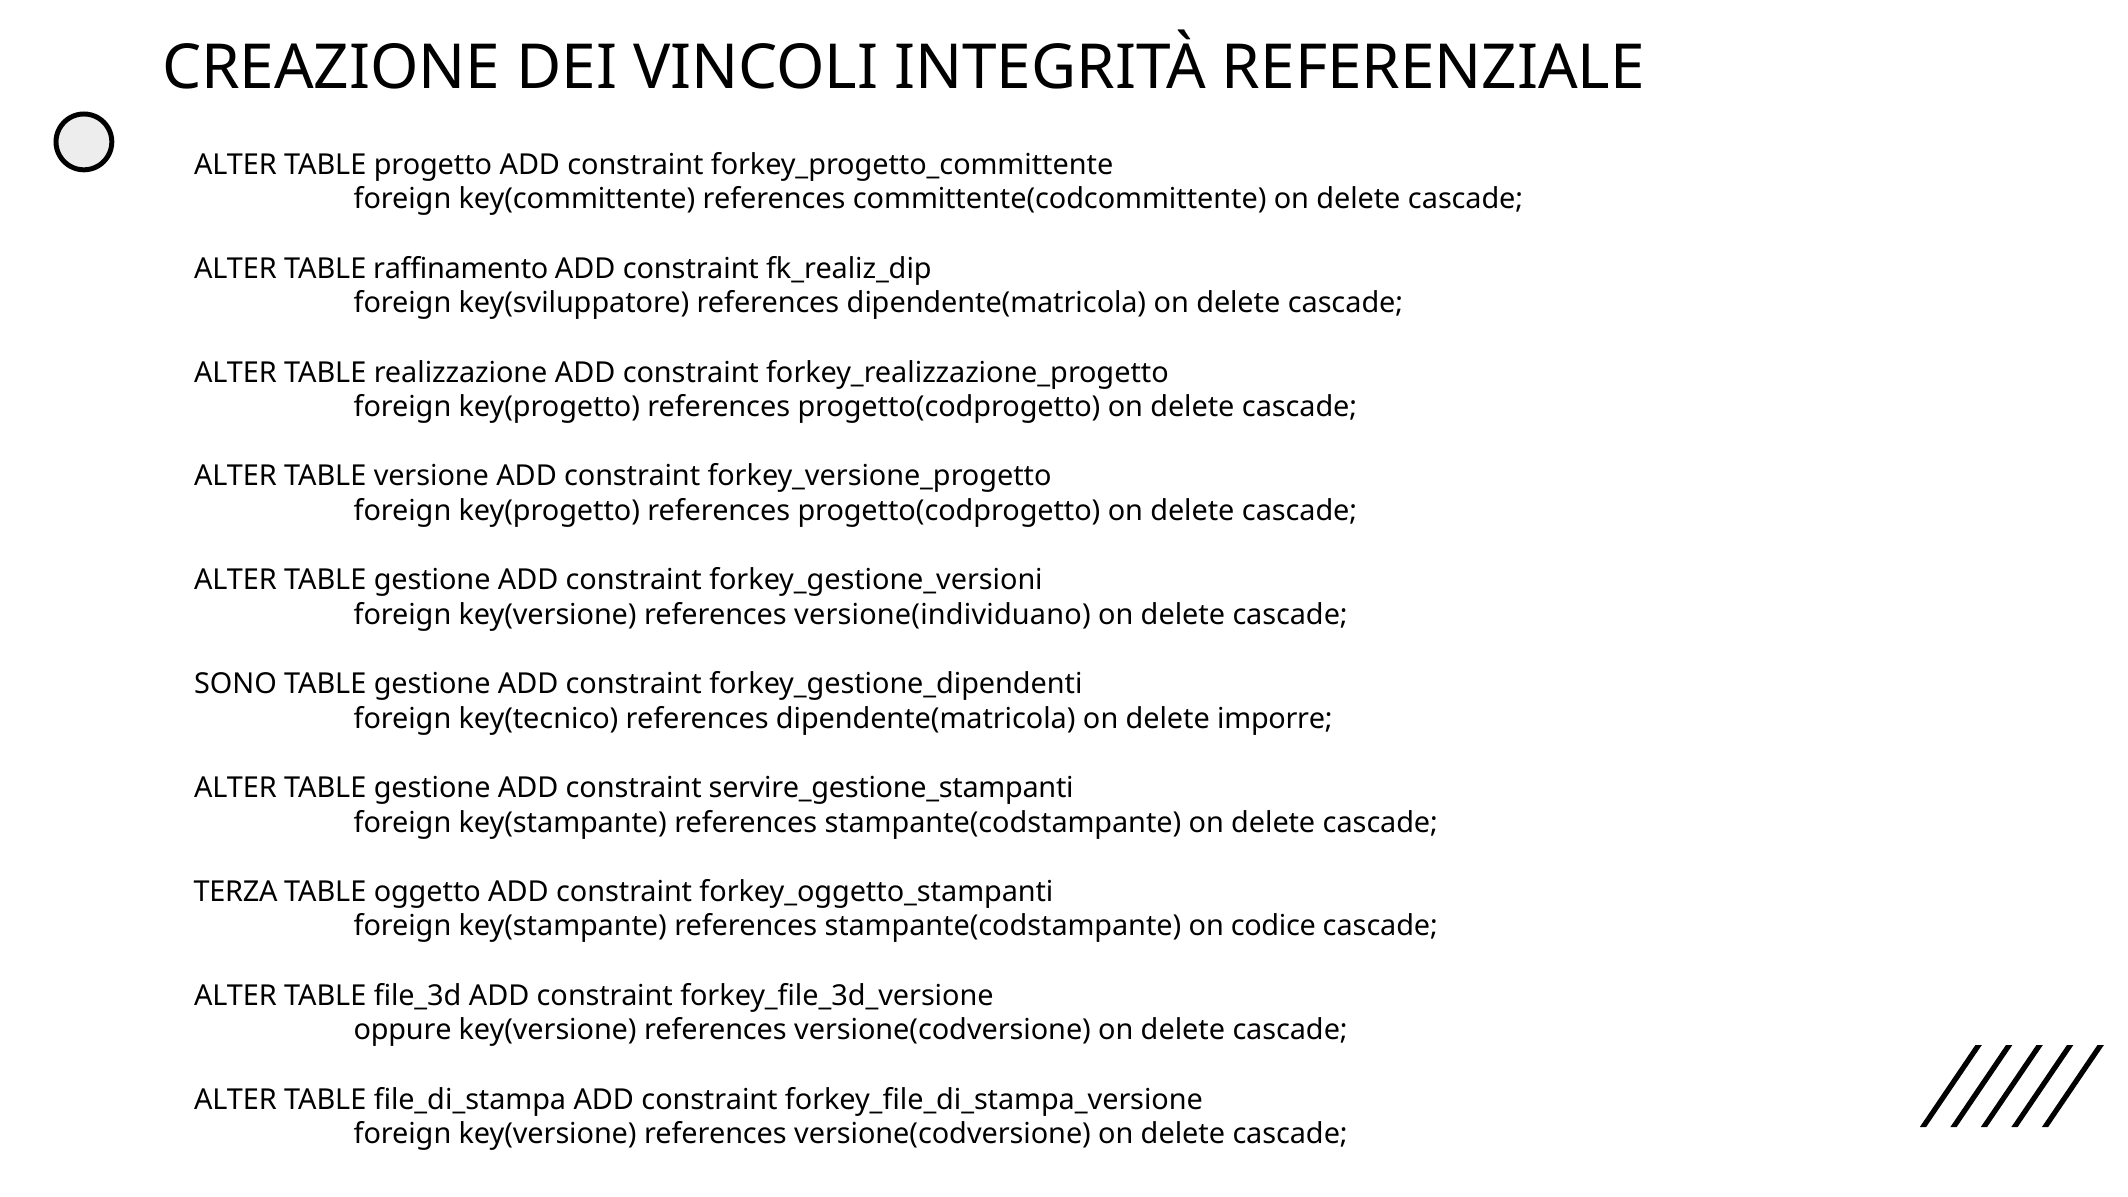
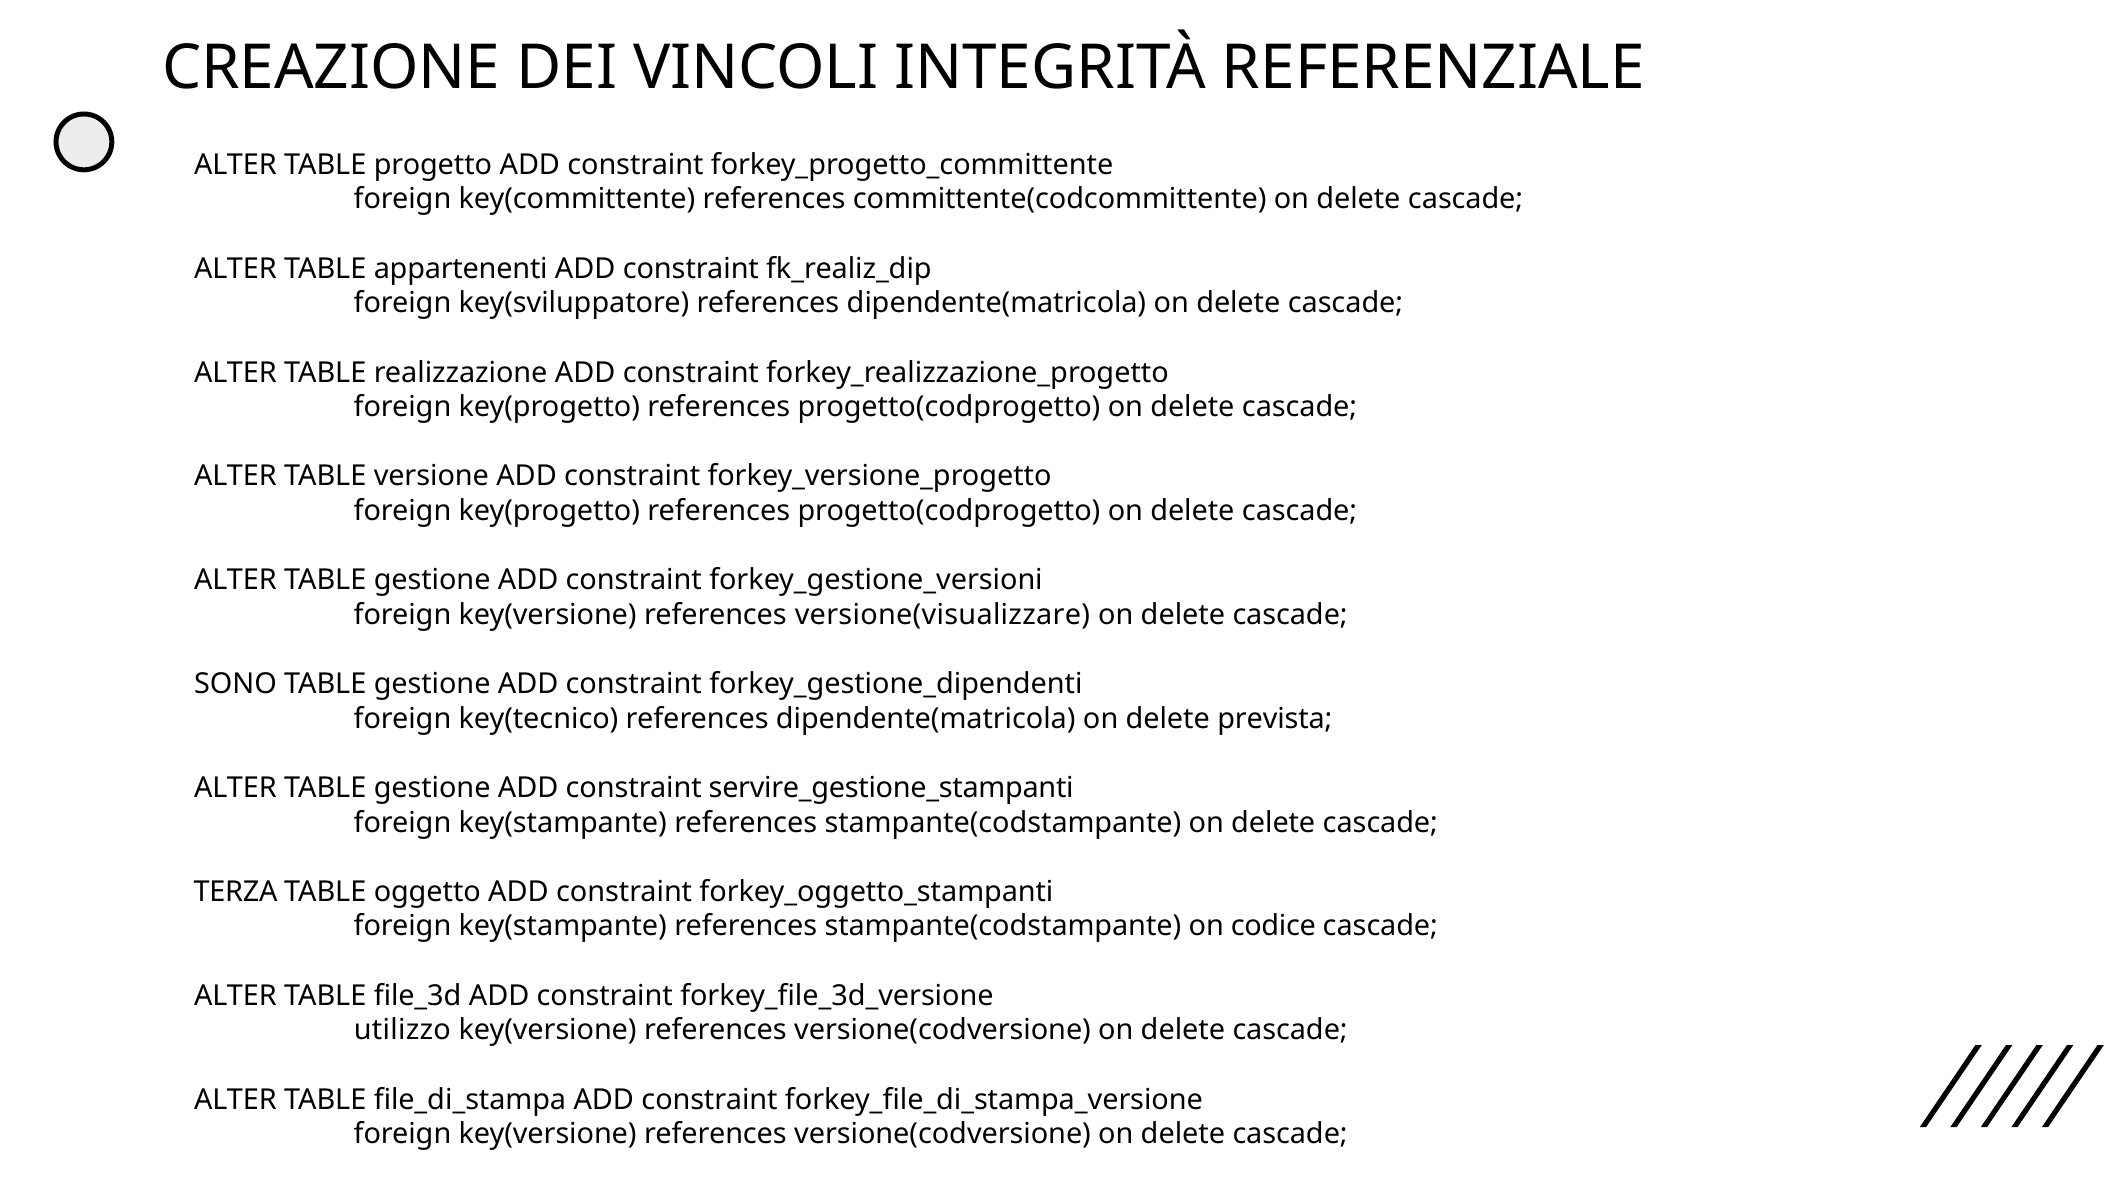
raffinamento: raffinamento -> appartenenti (461, 269)
versione(individuano: versione(individuano -> versione(visualizzare (942, 615)
imporre: imporre -> prevista (1275, 719)
oppure: oppure -> utilizzo (402, 1030)
